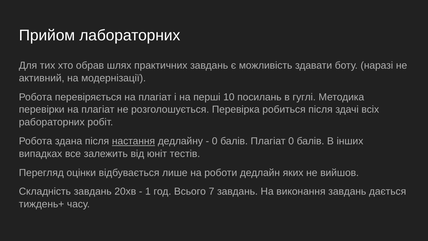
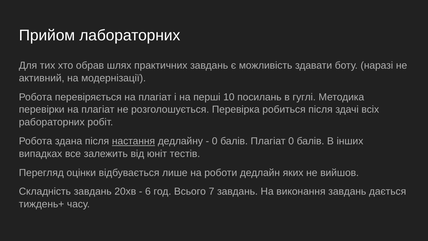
1: 1 -> 6 (148, 191)
